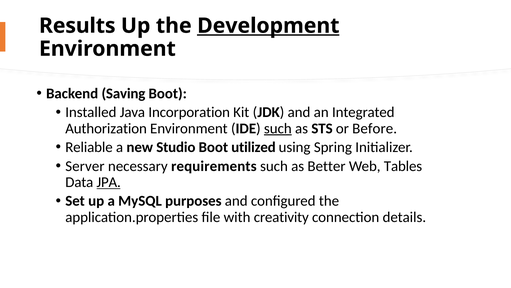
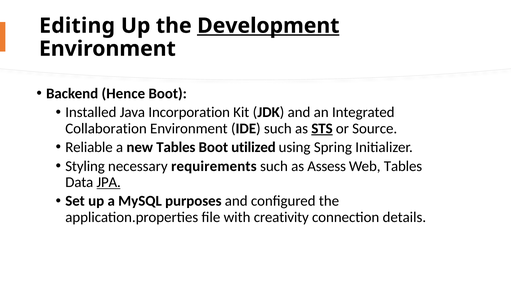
Results: Results -> Editing (77, 26)
Saving: Saving -> Hence (123, 93)
Authorization: Authorization -> Collaboration (106, 128)
such underline: present -> none (278, 128)
STS underline: none -> present (322, 128)
Before: Before -> Source (375, 128)
new Studio: Studio -> Tables (176, 147)
Server: Server -> Styling (85, 166)
Better: Better -> Assess (327, 166)
